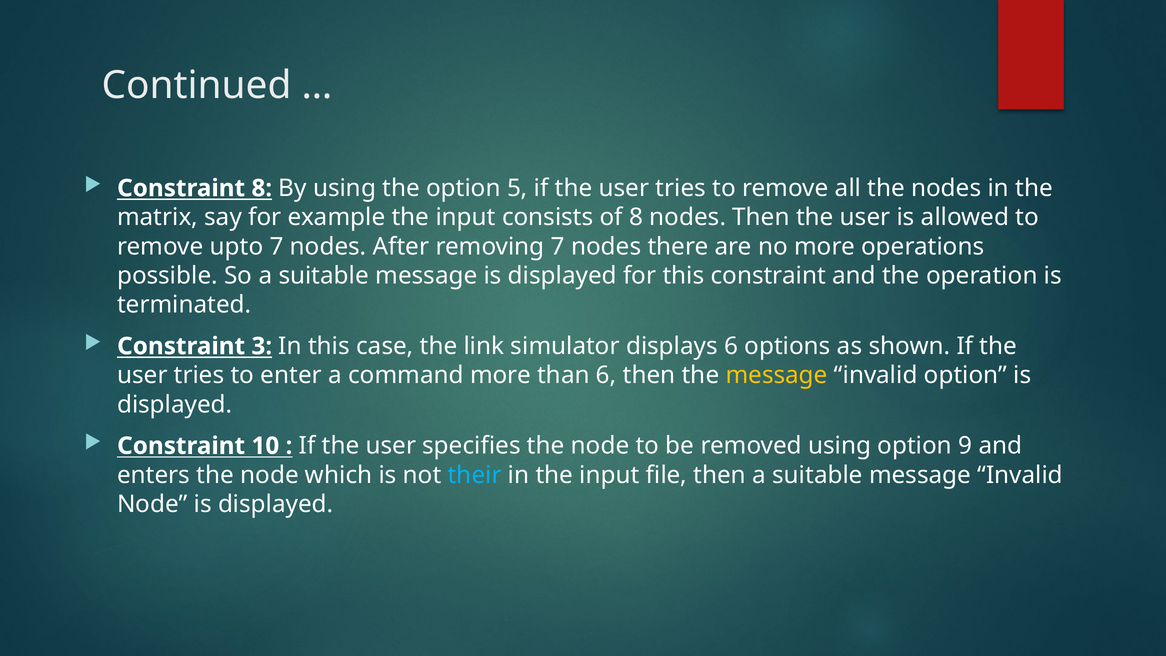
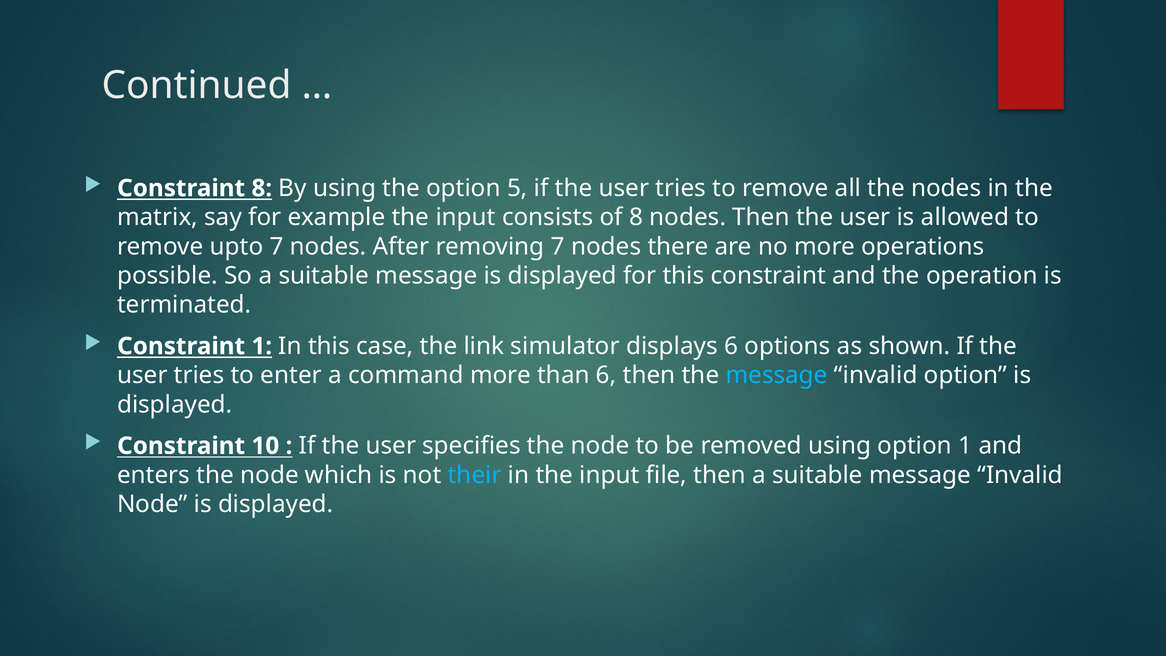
Constraint 3: 3 -> 1 (262, 346)
message colour: yellow -> light blue (777, 375)
option 9: 9 -> 1 (965, 446)
